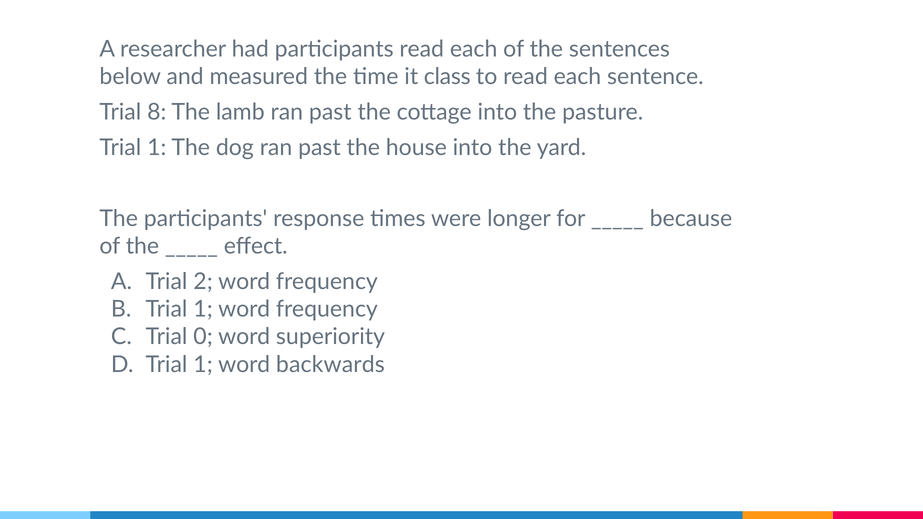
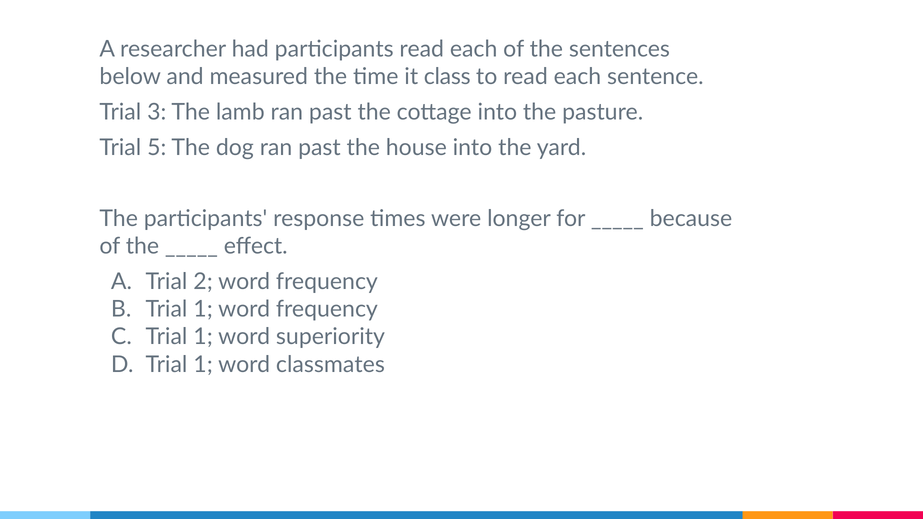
8: 8 -> 3 (157, 112)
1: 1 -> 5 (157, 148)
0: 0 -> 1 (203, 337)
backwards: backwards -> classmates (330, 365)
